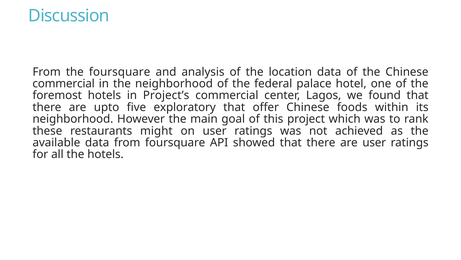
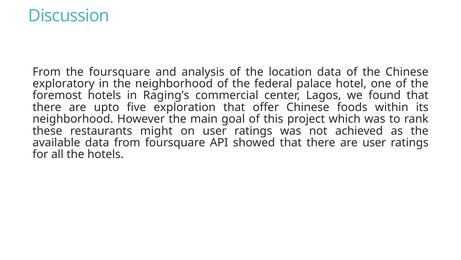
commercial: commercial -> exploratory (64, 83)
Project’s: Project’s -> Raging’s (166, 95)
exploratory: exploratory -> exploration (185, 107)
